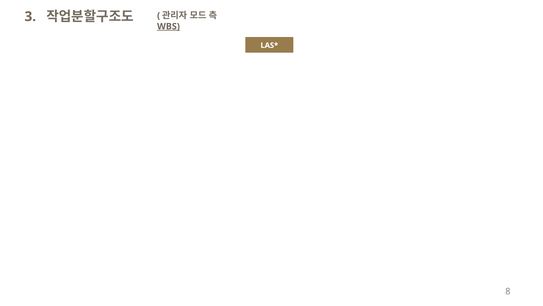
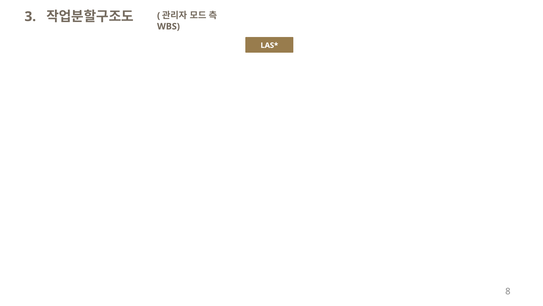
WBS underline: present -> none (168, 26)
